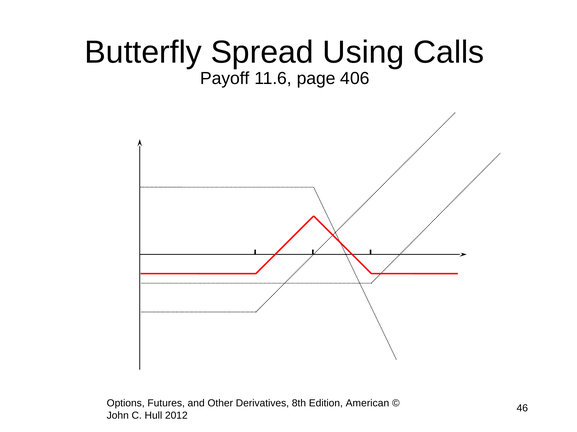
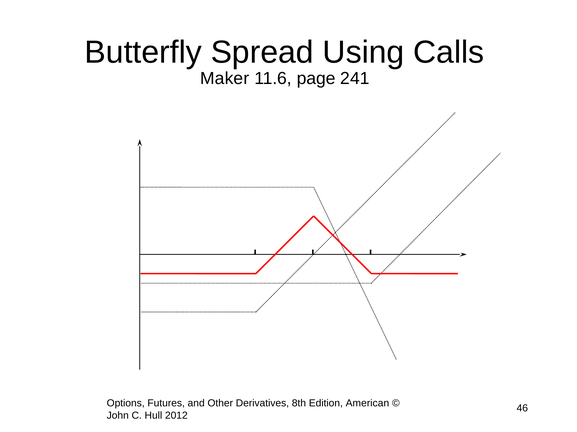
Payoff: Payoff -> Maker (225, 78)
406: 406 -> 241 (355, 78)
